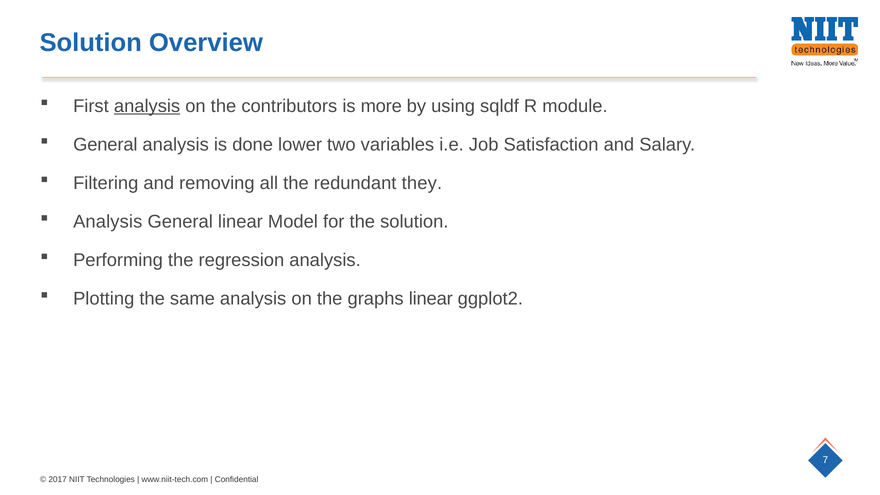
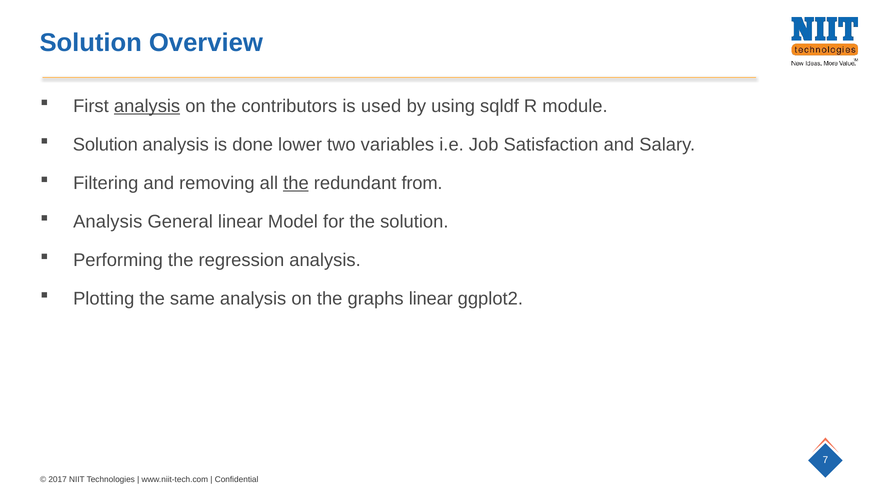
more: more -> used (381, 106)
General: General -> Solution (105, 145)
the underline: none -> present (296, 183)
they: they -> from (422, 183)
